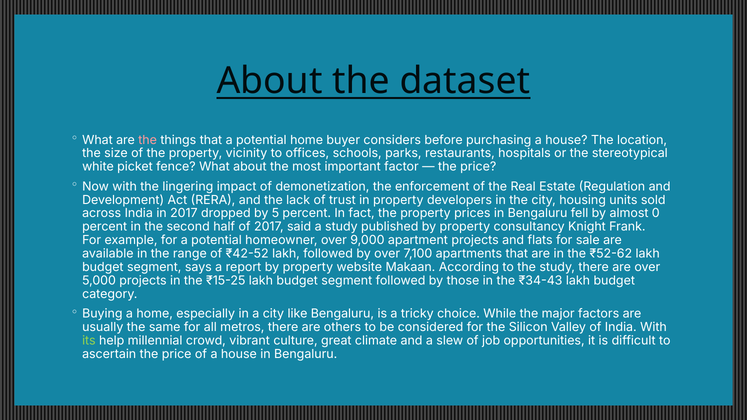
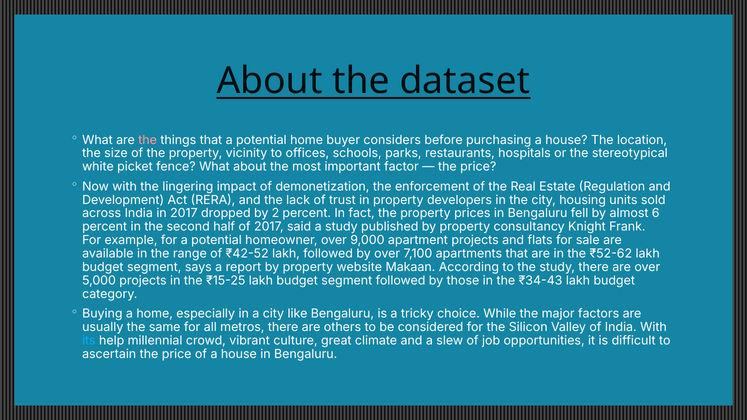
5: 5 -> 2 (275, 213)
0: 0 -> 6 (656, 213)
its colour: light green -> light blue (89, 341)
